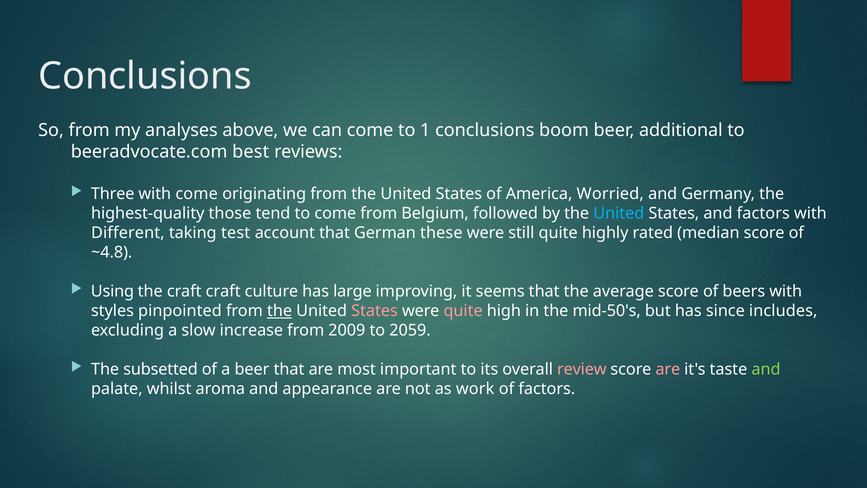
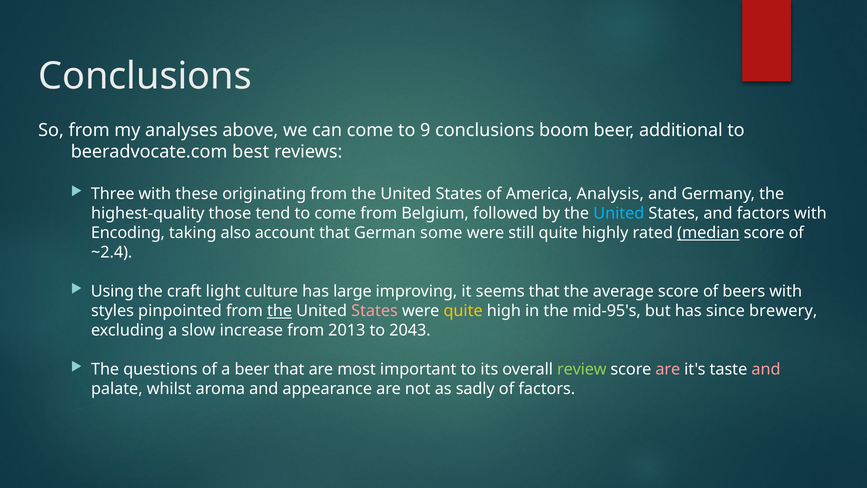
1: 1 -> 9 (425, 130)
with come: come -> these (197, 194)
Worried: Worried -> Analysis (610, 194)
Different: Different -> Encoding (128, 233)
test: test -> also (236, 233)
these: these -> some (441, 233)
median underline: none -> present (708, 233)
~4.8: ~4.8 -> ~2.4 (112, 252)
craft craft: craft -> light (223, 291)
quite colour: pink -> yellow (463, 311)
mid-50's: mid-50's -> mid-95's (607, 311)
includes: includes -> brewery (783, 311)
2009: 2009 -> 2013 (347, 330)
2059: 2059 -> 2043 (410, 330)
subsetted: subsetted -> questions (160, 369)
review colour: pink -> light green (582, 369)
and colour: light green -> pink (766, 369)
work: work -> sadly (475, 389)
